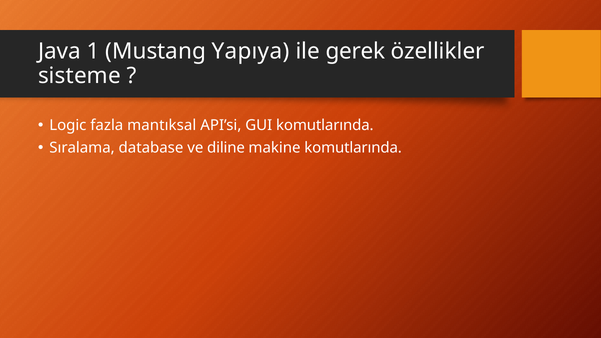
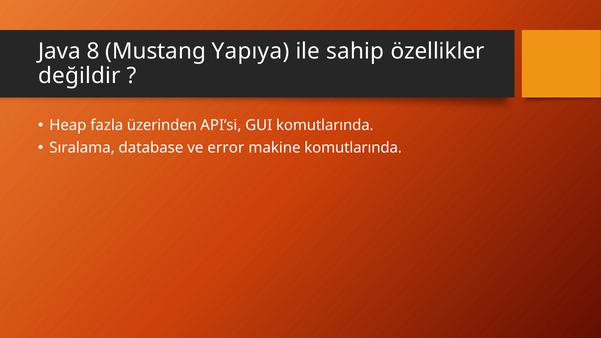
1: 1 -> 8 (93, 51)
gerek: gerek -> sahip (355, 51)
sisteme: sisteme -> değildir (79, 76)
Logic: Logic -> Heap (68, 125)
mantıksal: mantıksal -> üzerinden (162, 125)
diline: diline -> error (226, 148)
